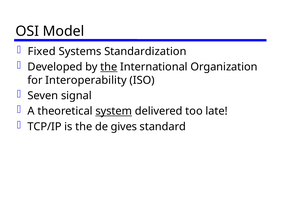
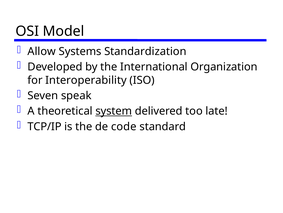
Fixed: Fixed -> Allow (42, 51)
the underline: present -> none (109, 67)
signal: signal -> speak (76, 95)
gives: gives -> code (124, 126)
